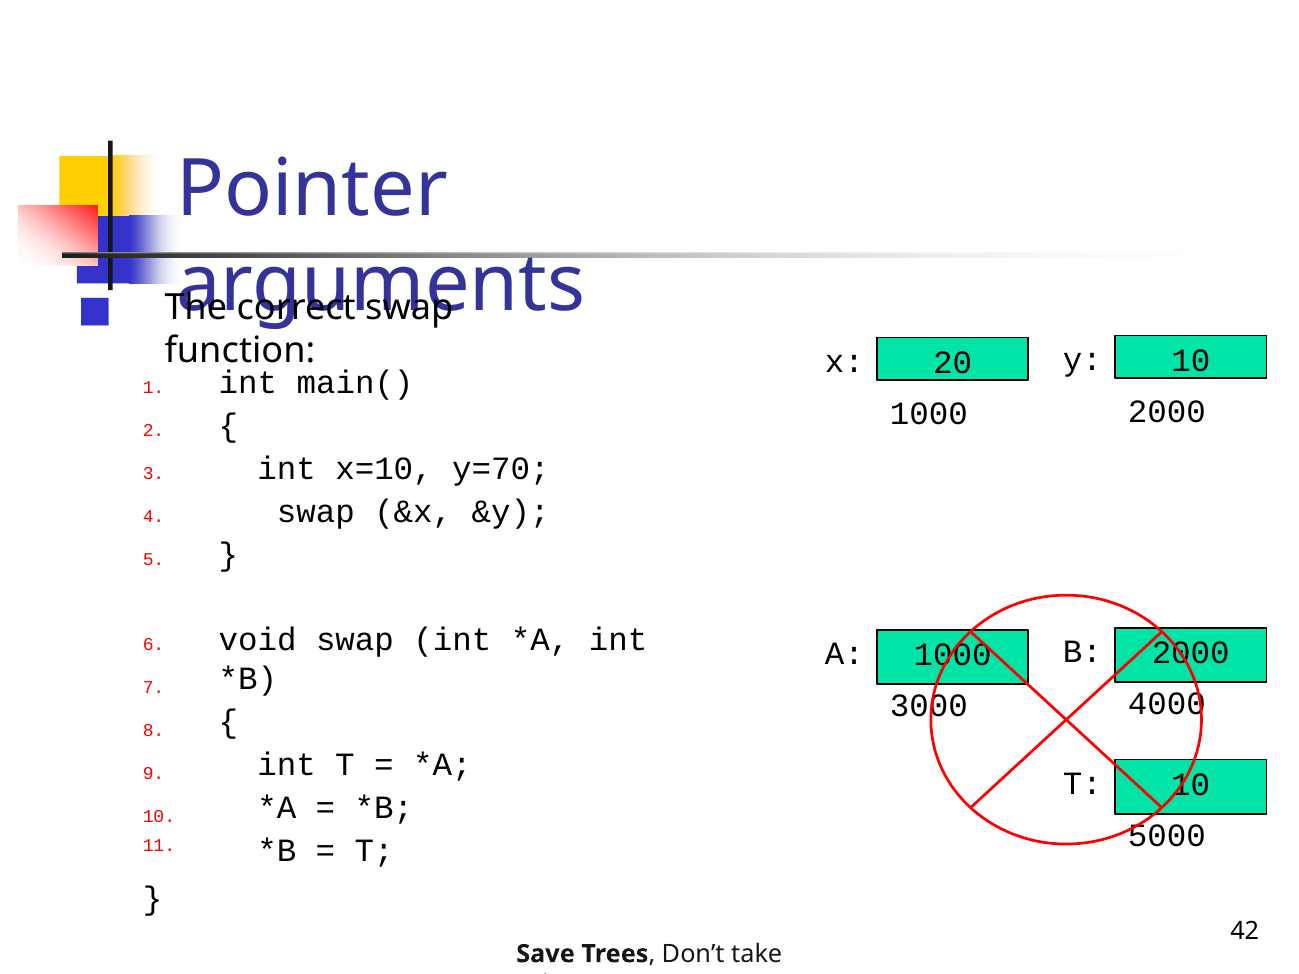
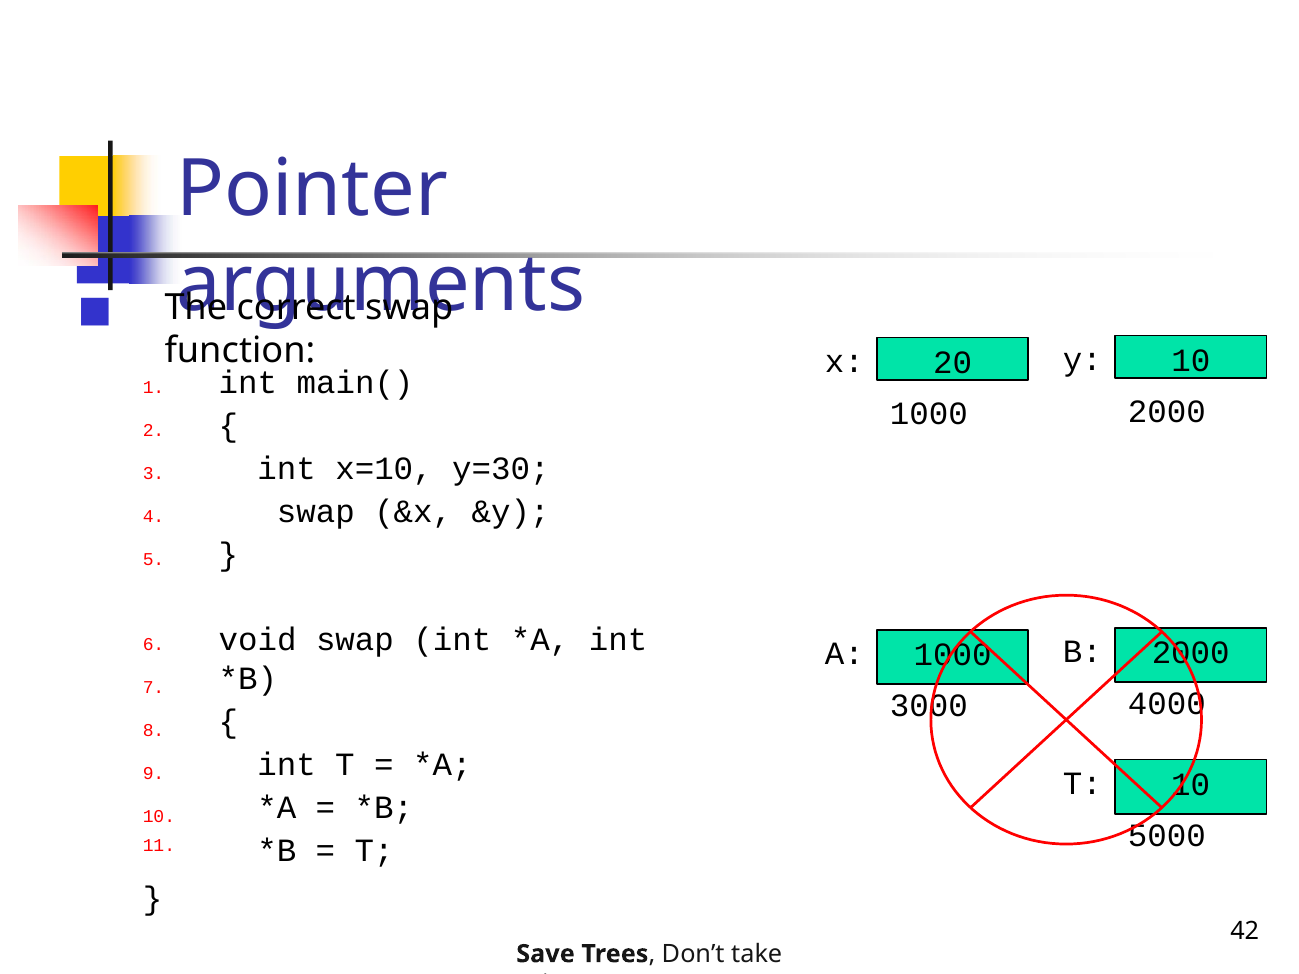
y=70: y=70 -> y=30 (501, 469)
